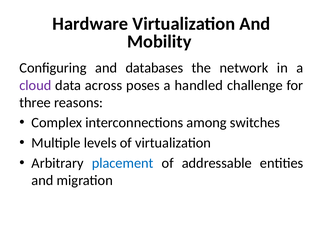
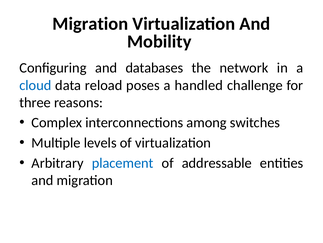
Hardware: Hardware -> Migration (90, 24)
cloud colour: purple -> blue (35, 85)
across: across -> reload (104, 85)
